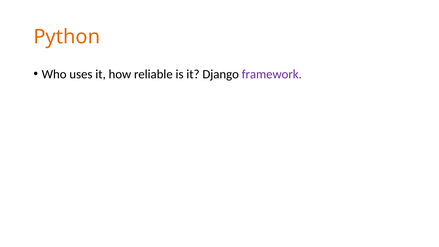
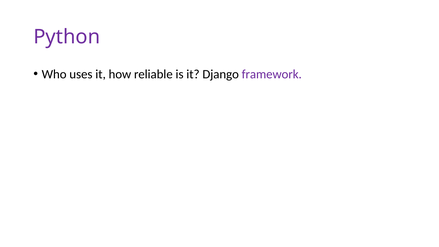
Python colour: orange -> purple (67, 37)
